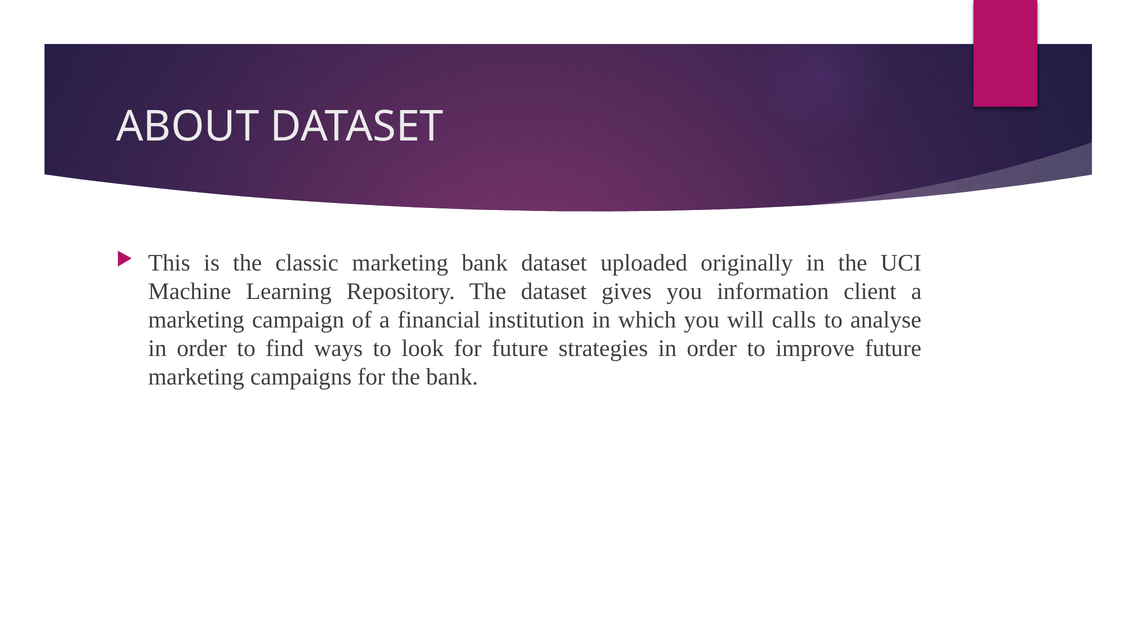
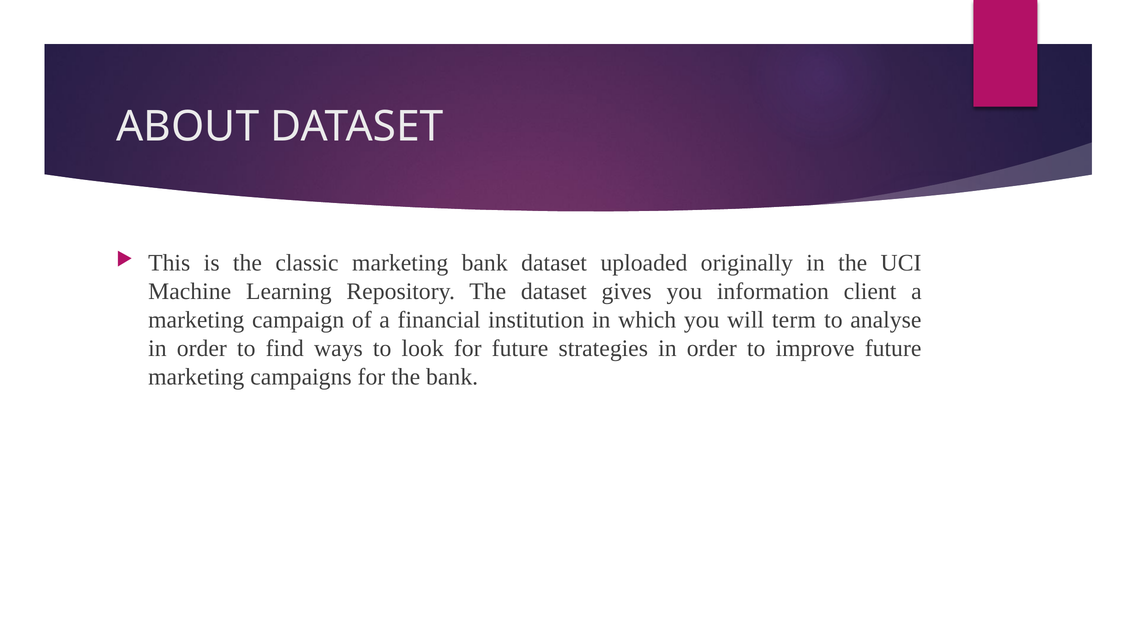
calls: calls -> term (794, 320)
